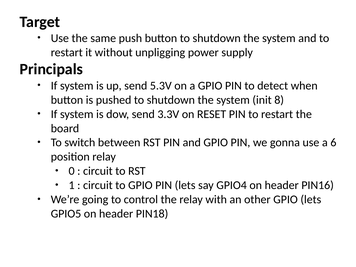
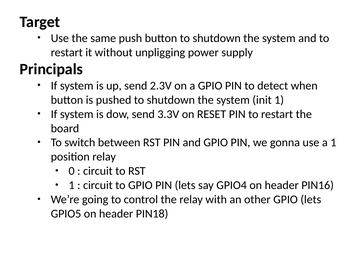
5.3V: 5.3V -> 2.3V (161, 86)
init 8: 8 -> 1 (279, 100)
a 6: 6 -> 1 (333, 143)
